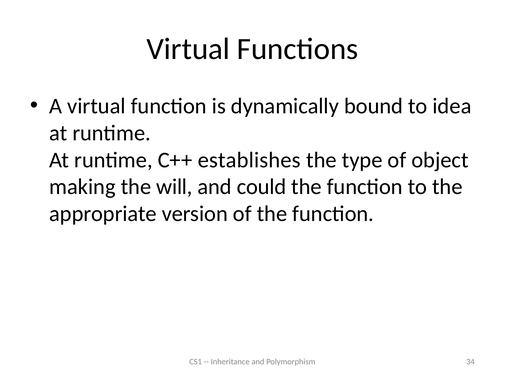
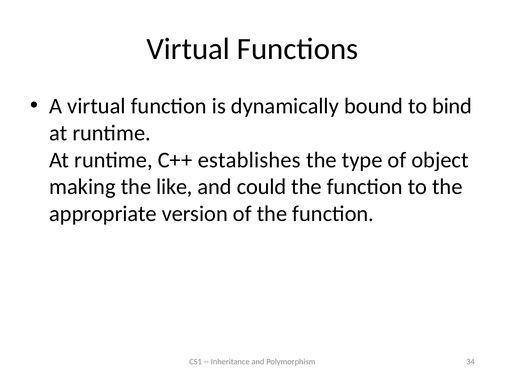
idea: idea -> bind (452, 106)
will: will -> like (174, 187)
